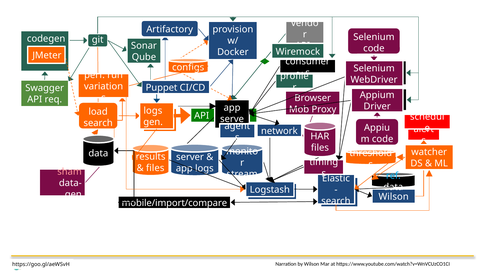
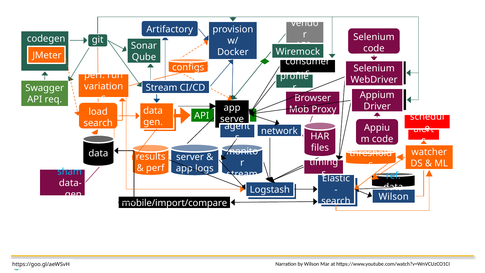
Puppet: Puppet -> Stream (162, 88)
logs: logs -> data (153, 111)
files: files -> perf (155, 168)
sham colour: pink -> light blue (70, 172)
